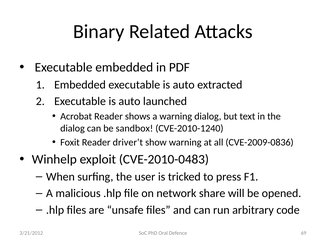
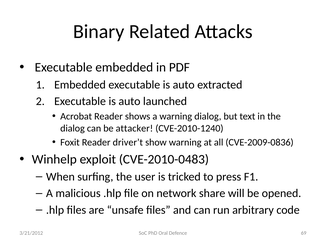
sandbox: sandbox -> attacker (134, 129)
